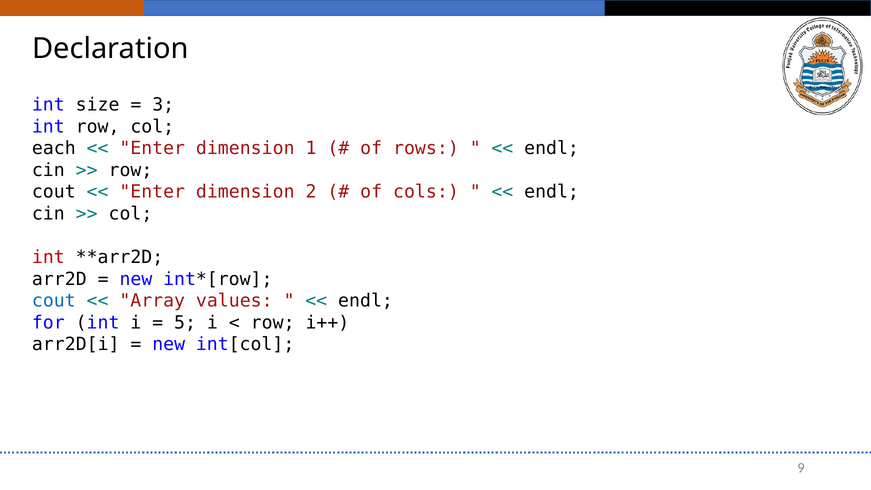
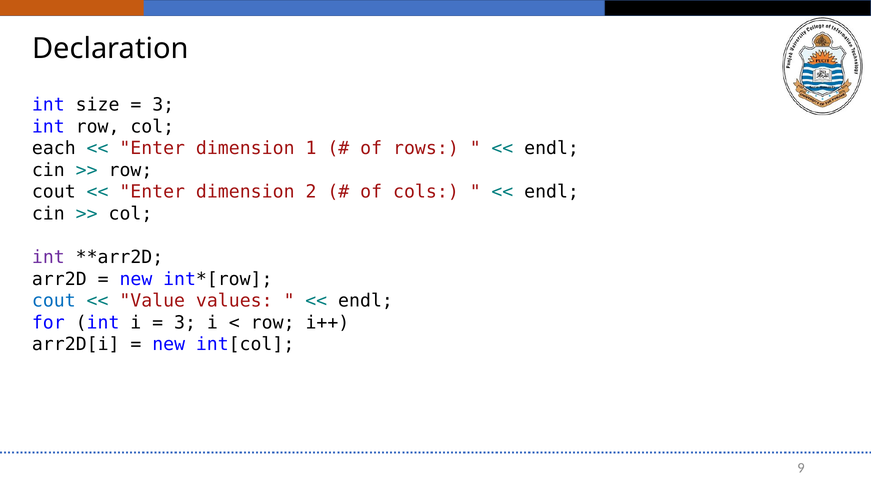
int colour: red -> purple (48, 257)
Array: Array -> Value (152, 301)
5: 5 -> 3 (185, 323)
